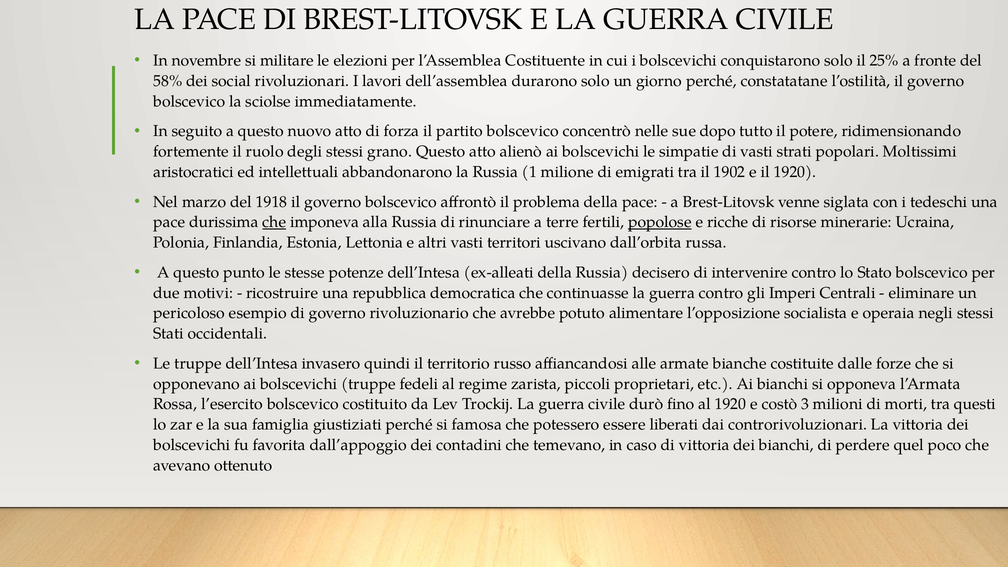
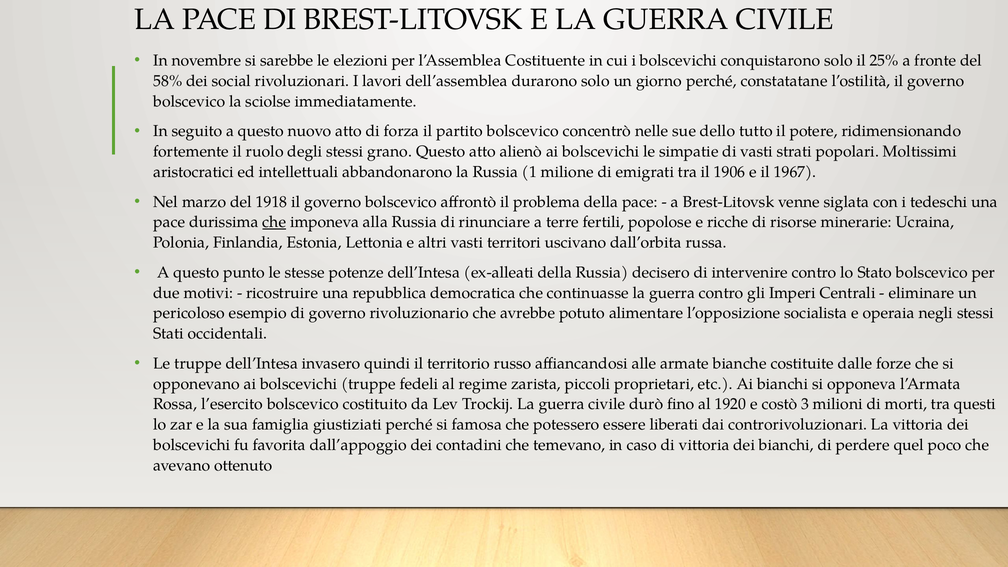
militare: militare -> sarebbe (287, 61)
dopo: dopo -> dello (718, 131)
1902: 1902 -> 1906 (730, 172)
il 1920: 1920 -> 1967 (795, 172)
popolose underline: present -> none (660, 222)
